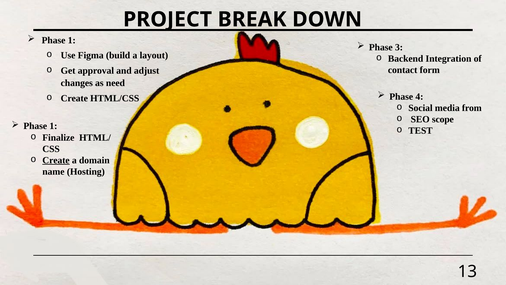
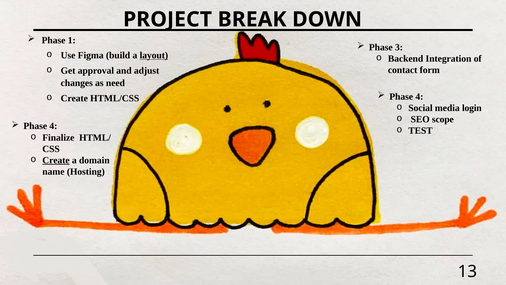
layout underline: none -> present (154, 55)
from: from -> login (472, 108)
1: 1 -> 4 (53, 126)
